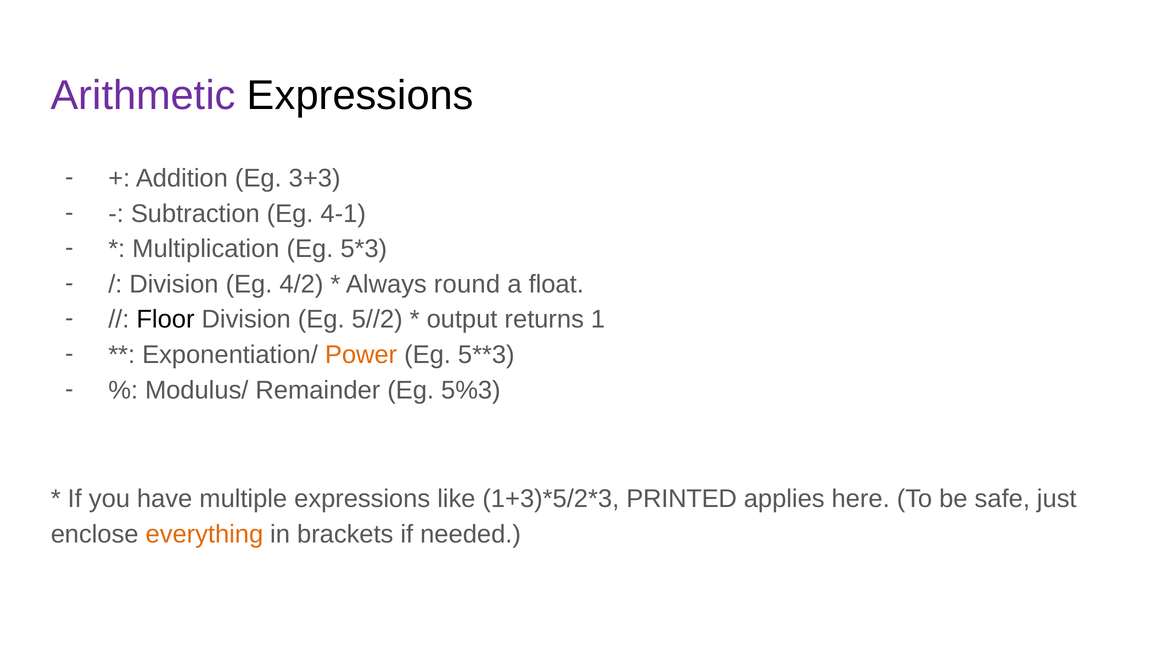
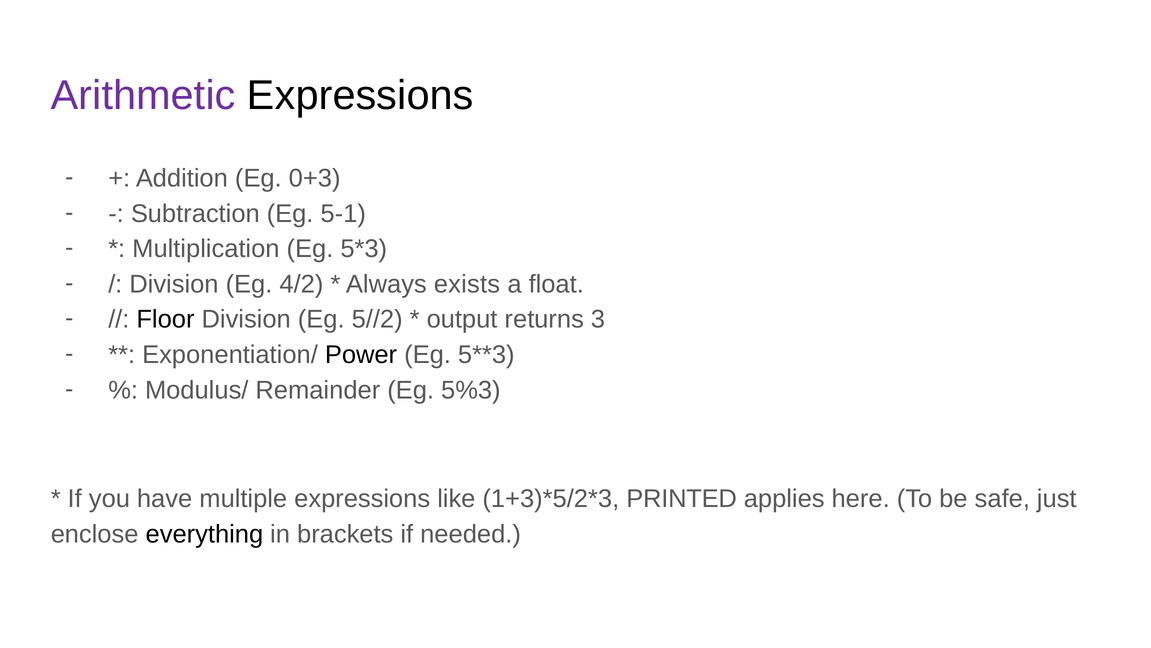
3+3: 3+3 -> 0+3 (315, 178)
4-1: 4-1 -> 5-1 (343, 214)
round: round -> exists (467, 284)
1: 1 -> 3 (598, 319)
Power colour: orange -> black (361, 355)
everything colour: orange -> black (204, 534)
